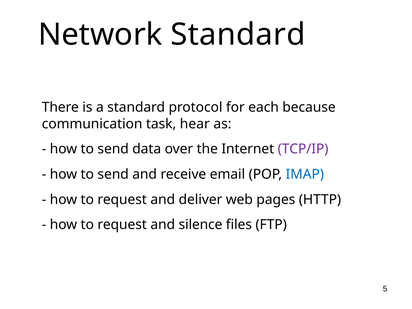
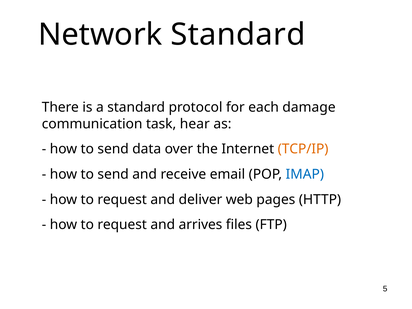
because: because -> damage (309, 107)
TCP/IP colour: purple -> orange (303, 149)
silence: silence -> arrives (200, 225)
